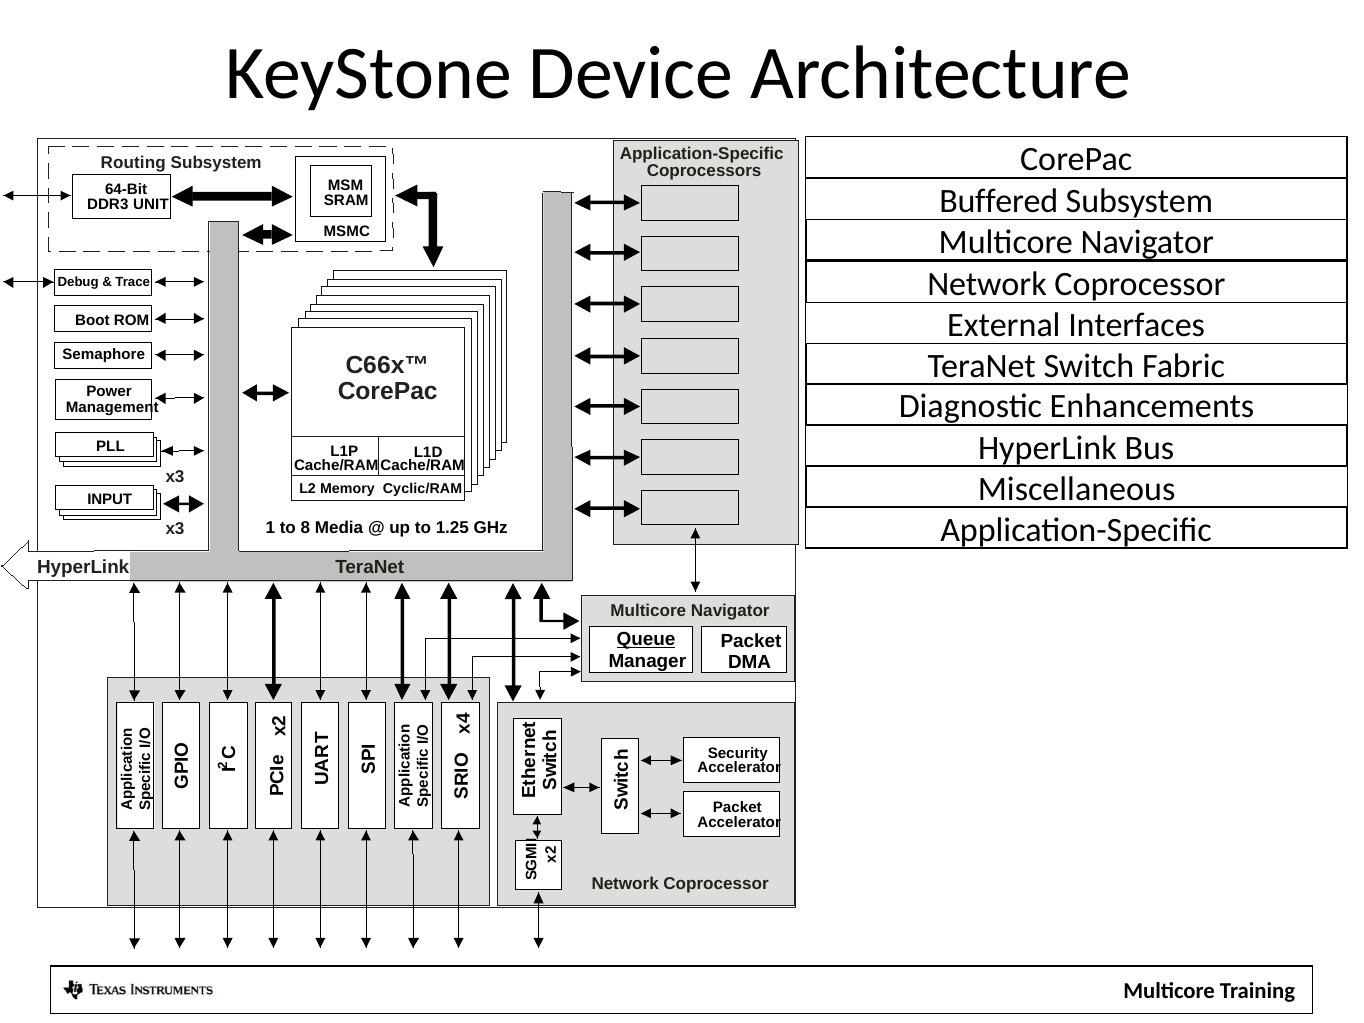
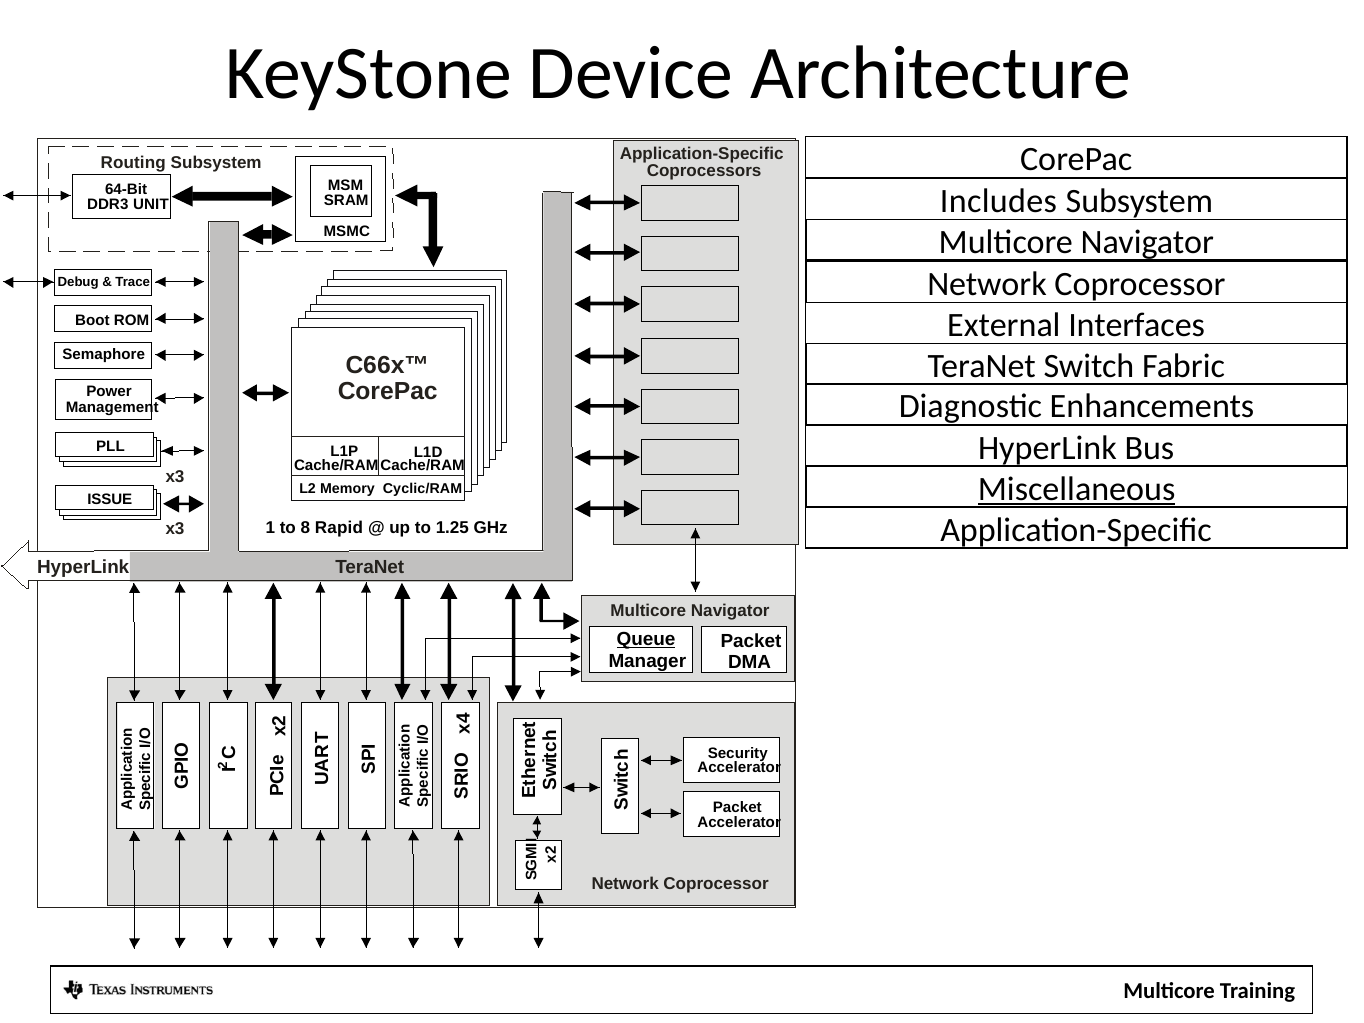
Buffered: Buffered -> Includes (999, 201)
Miscellaneous underline: none -> present (1077, 489)
INPUT: INPUT -> ISSUE (110, 499)
Media: Media -> Rapid (339, 528)
